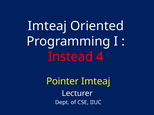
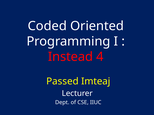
Imteaj: Imteaj -> Coded (47, 26)
Pointer: Pointer -> Passed (62, 82)
